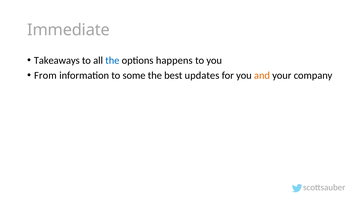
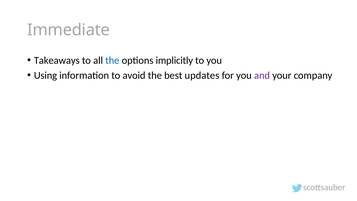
happens: happens -> implicitly (174, 60)
From: From -> Using (45, 75)
some: some -> avoid (134, 75)
and colour: orange -> purple (262, 75)
